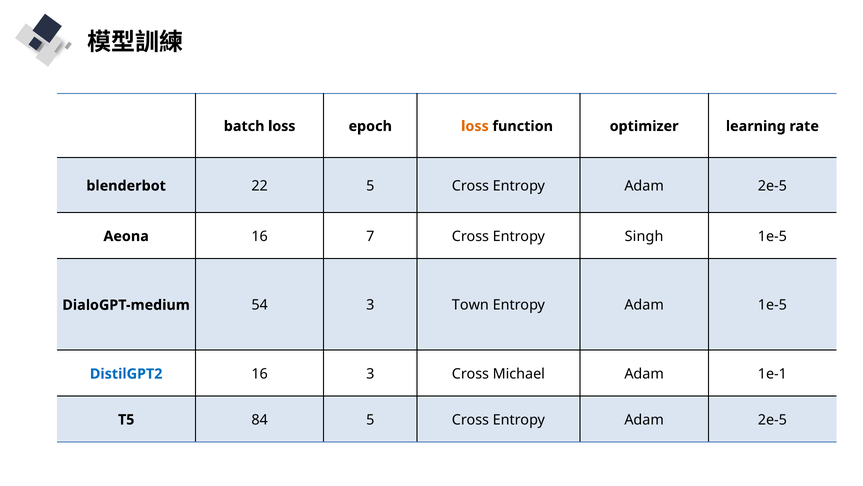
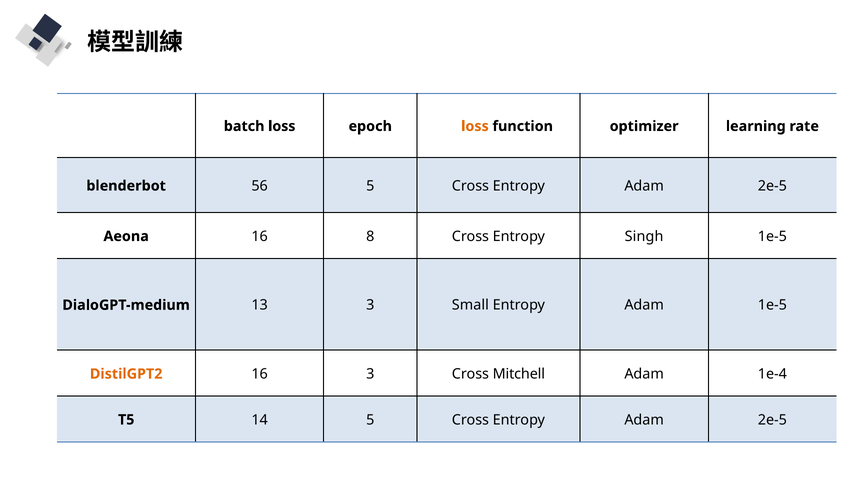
22: 22 -> 56 (260, 186)
7: 7 -> 8 (370, 236)
54: 54 -> 13 (260, 305)
Town: Town -> Small (470, 305)
DistilGPT2 colour: blue -> orange (126, 373)
Michael: Michael -> Mitchell (519, 373)
1e-1: 1e-1 -> 1e-4 (772, 373)
84: 84 -> 14 (260, 419)
